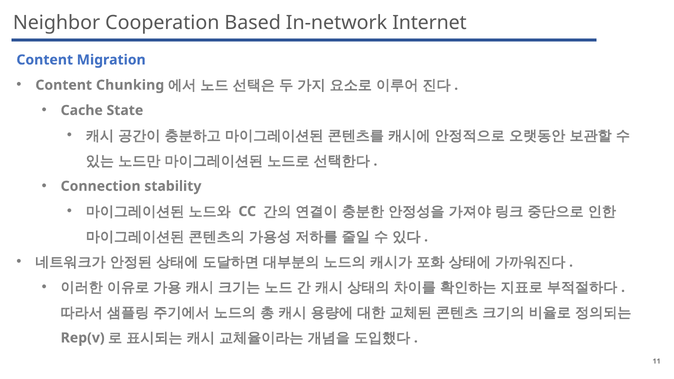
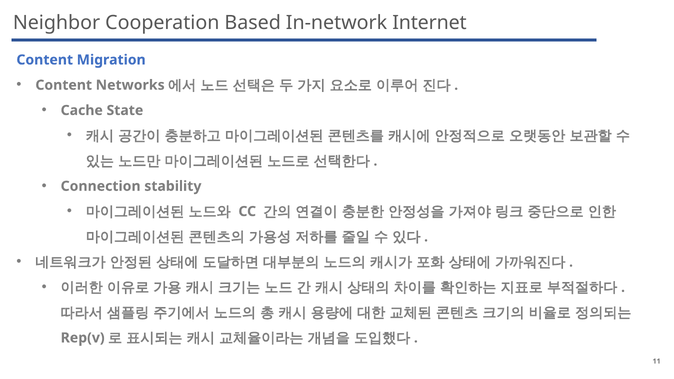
Chunking: Chunking -> Networks (130, 85)
